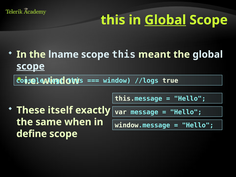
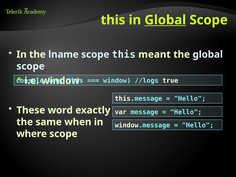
scope underline: present -> none (31, 66)
itself: itself -> word (60, 110)
define: define -> where (32, 134)
